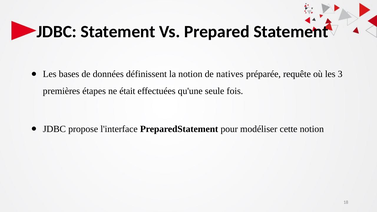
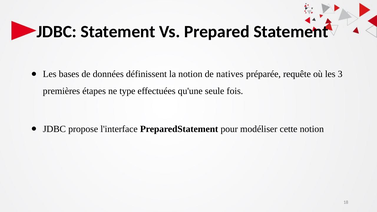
était: était -> type (127, 91)
